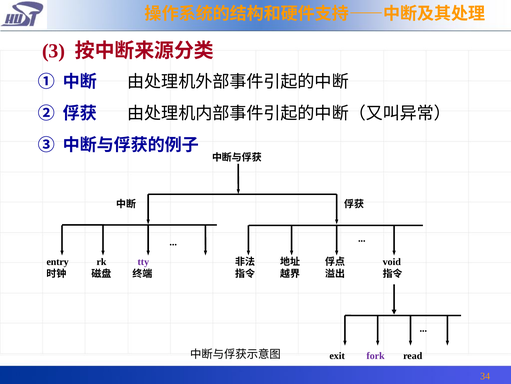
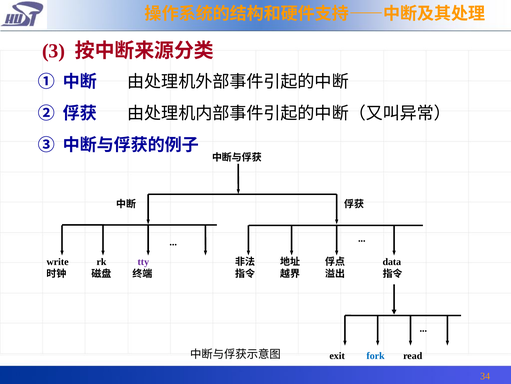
entry: entry -> write (58, 261)
void: void -> data (392, 261)
fork colour: purple -> blue (376, 355)
